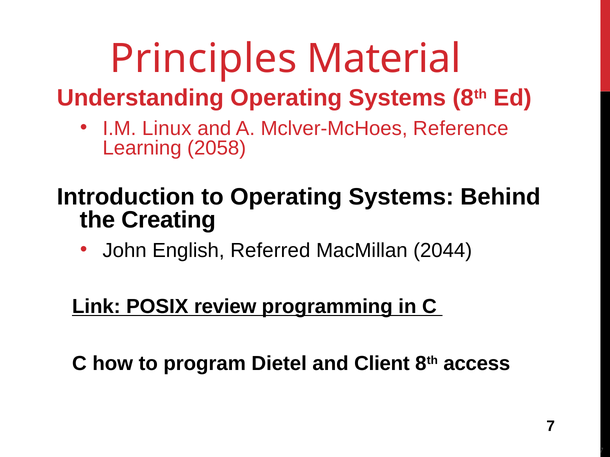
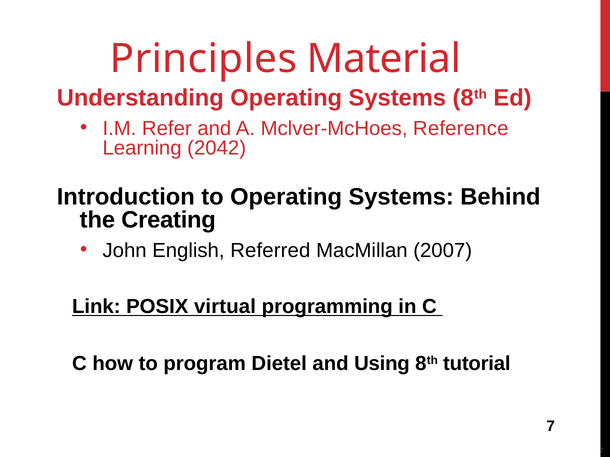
Linux: Linux -> Refer (167, 129)
2058: 2058 -> 2042 (217, 148)
2044: 2044 -> 2007 (443, 251)
review: review -> virtual (225, 307)
Client: Client -> Using (382, 364)
access: access -> tutorial (477, 364)
